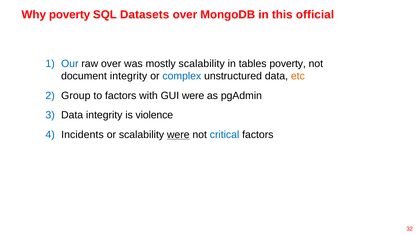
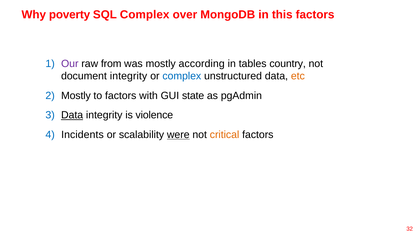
SQL Datasets: Datasets -> Complex (145, 15)
this official: official -> factors (315, 15)
Our colour: blue -> purple (70, 64)
raw over: over -> from (111, 64)
mostly scalability: scalability -> according (202, 64)
tables poverty: poverty -> country (288, 64)
Group: Group -> Mostly (76, 96)
GUI were: were -> state (193, 96)
Data underline: none -> present (72, 115)
critical colour: blue -> orange (225, 134)
